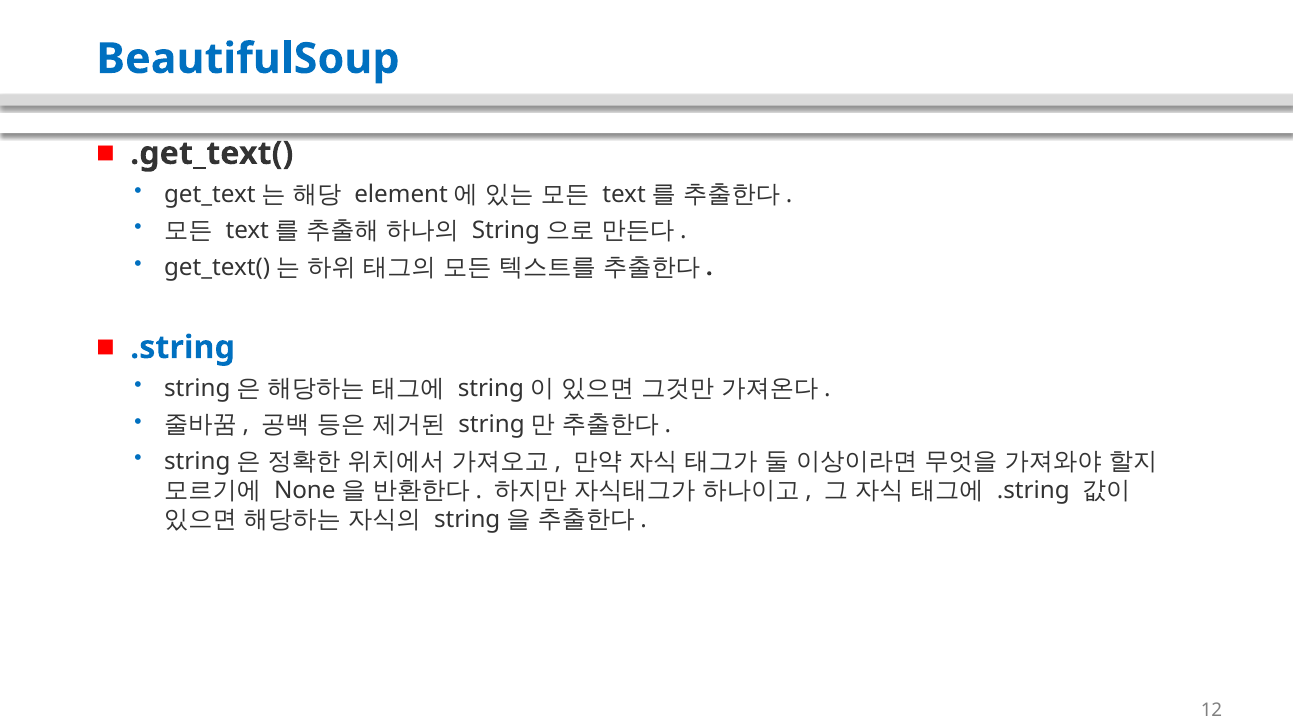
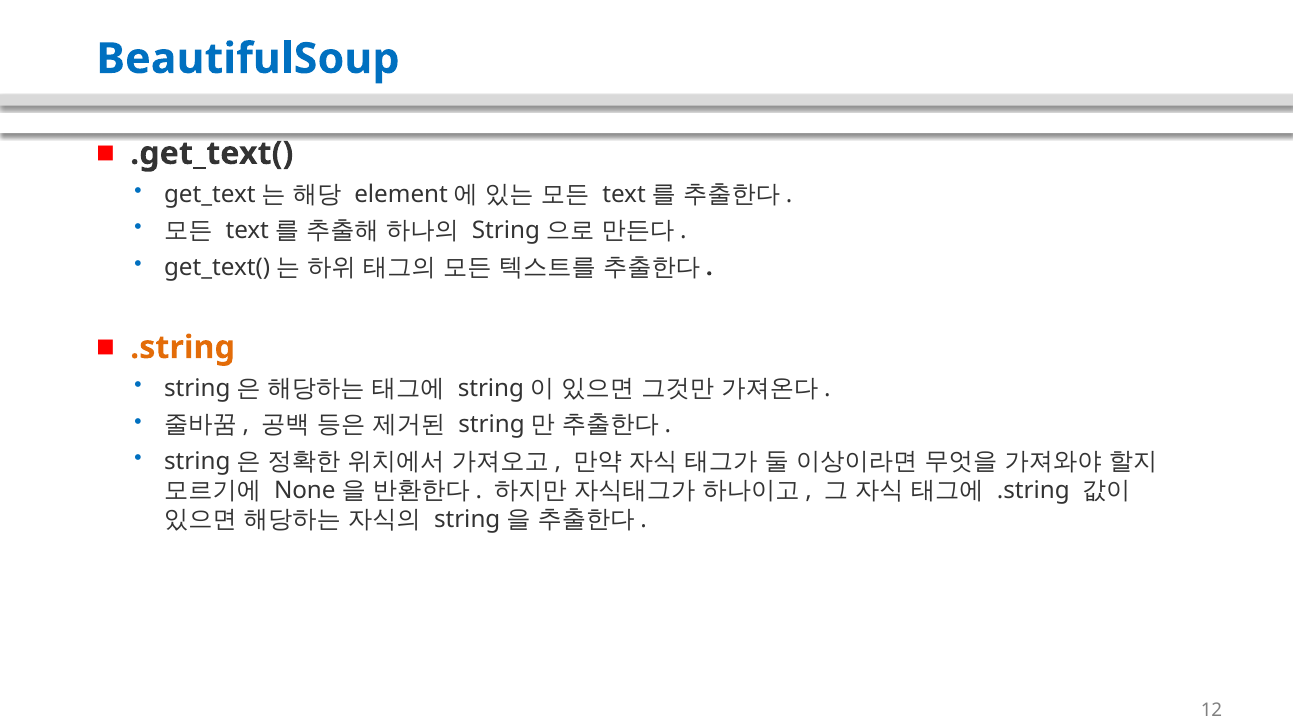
.string colour: blue -> orange (183, 348)
